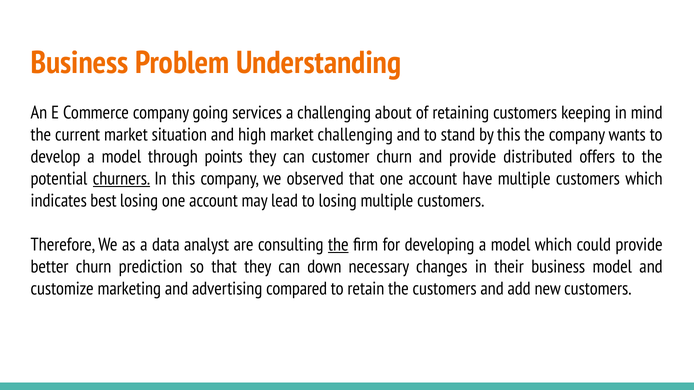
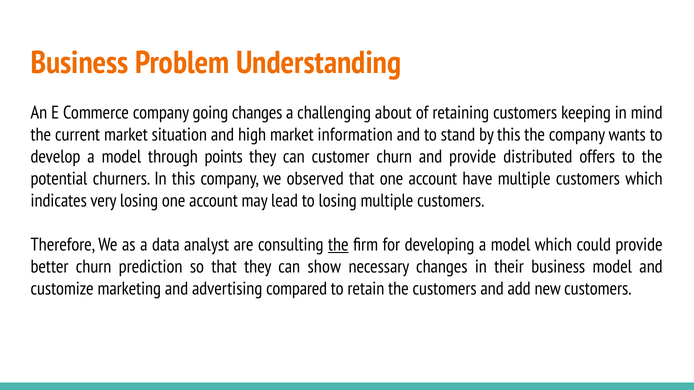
going services: services -> changes (257, 113)
market challenging: challenging -> information (355, 135)
churners underline: present -> none (121, 179)
best: best -> very (103, 201)
down: down -> show (324, 267)
